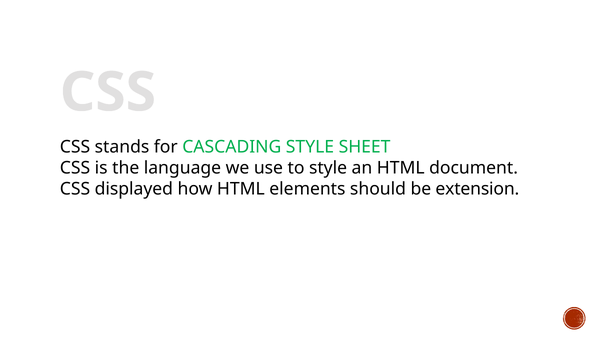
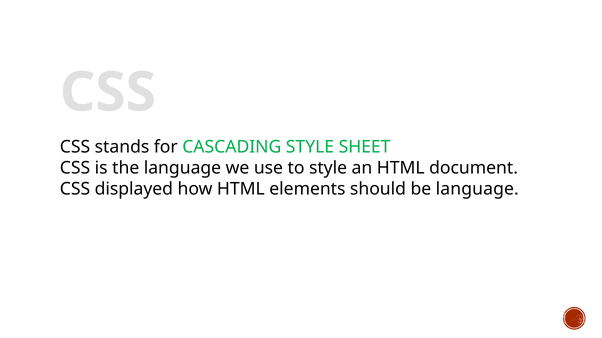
be extension: extension -> language (477, 189)
